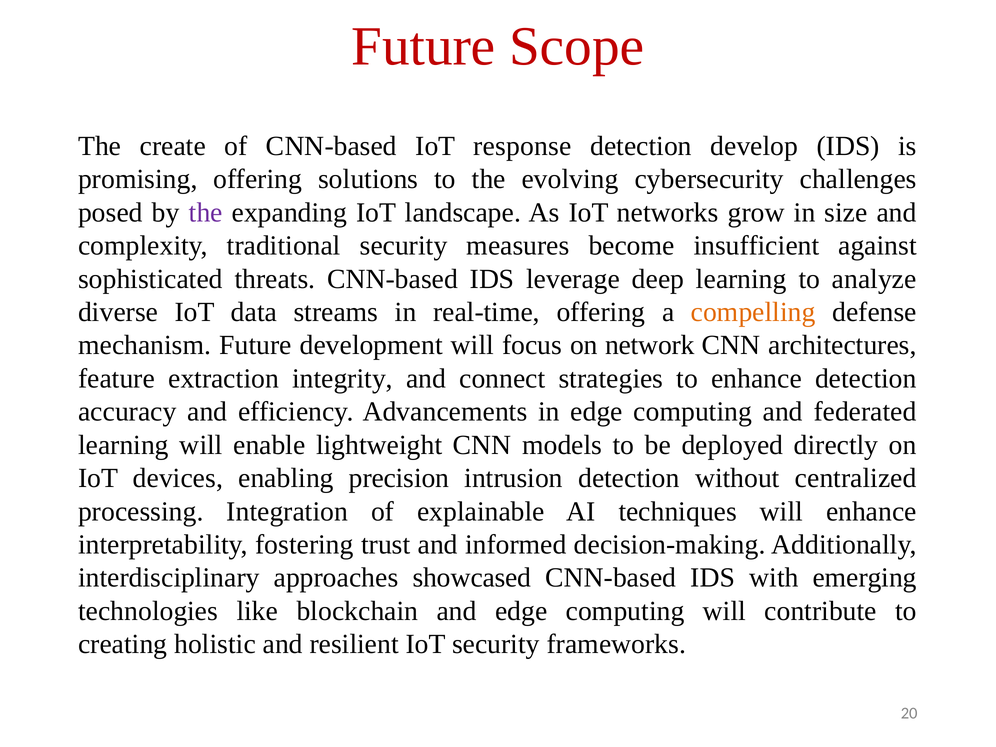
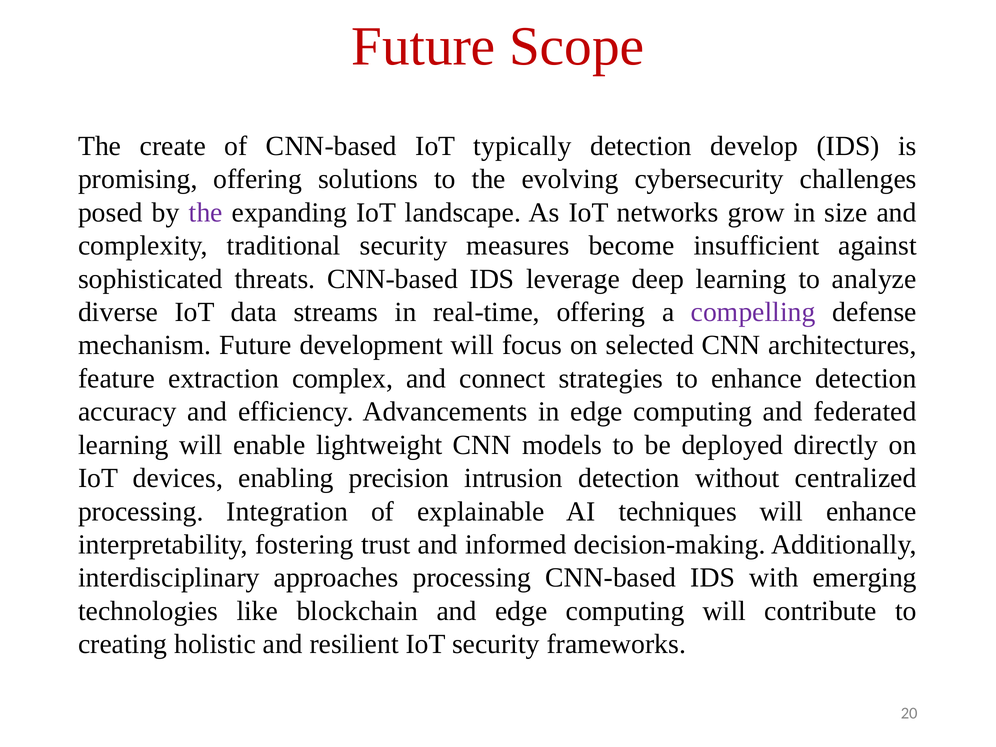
response: response -> typically (522, 146)
compelling colour: orange -> purple (753, 312)
network: network -> selected (650, 345)
integrity: integrity -> complex (343, 379)
approaches showcased: showcased -> processing (472, 578)
